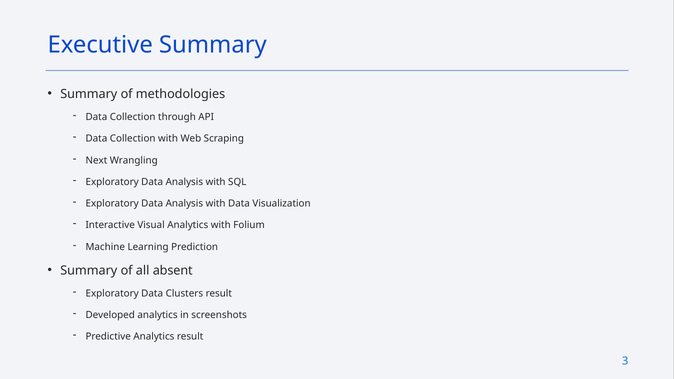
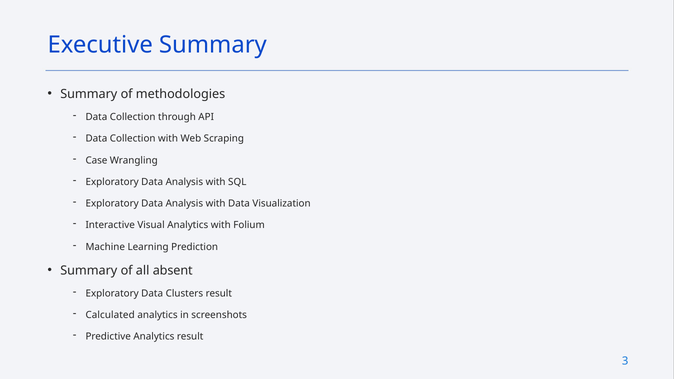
Next: Next -> Case (96, 160)
Developed: Developed -> Calculated (110, 315)
